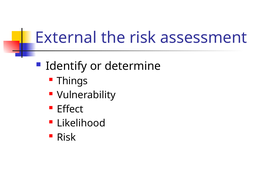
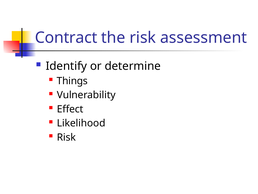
External: External -> Contract (66, 38)
